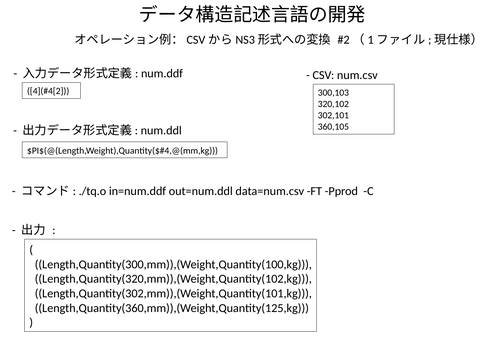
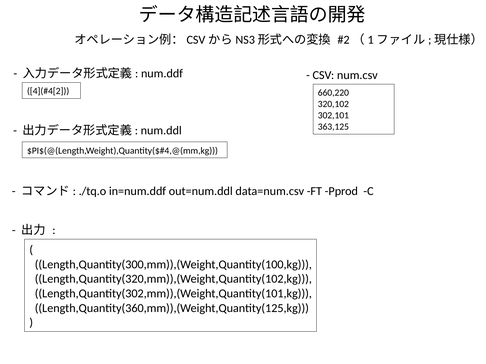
300,103: 300,103 -> 660,220 (333, 93)
360,105: 360,105 -> 363,125 (333, 127)
